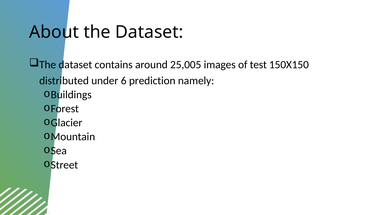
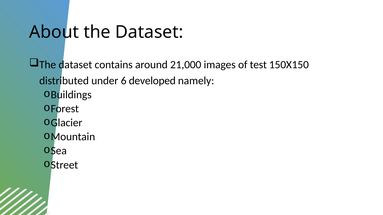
25,005: 25,005 -> 21,000 (186, 65)
prediction: prediction -> developed (152, 81)
